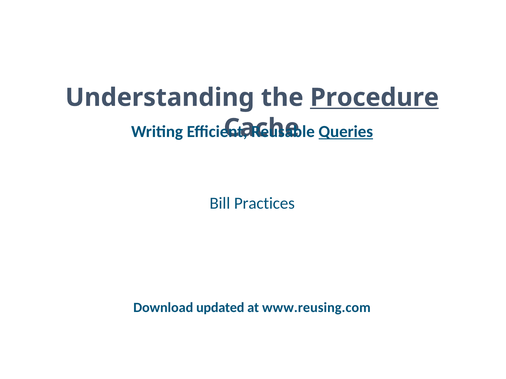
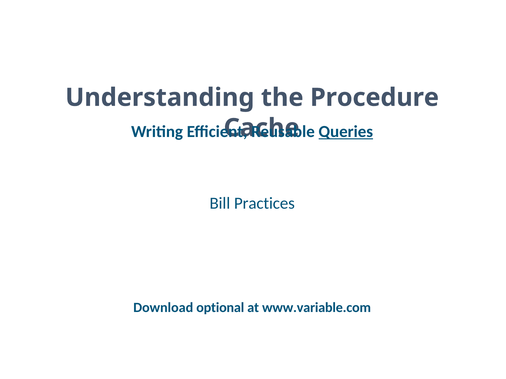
Procedure underline: present -> none (374, 98)
updated: updated -> optional (220, 308)
www.reusing.com: www.reusing.com -> www.variable.com (317, 308)
